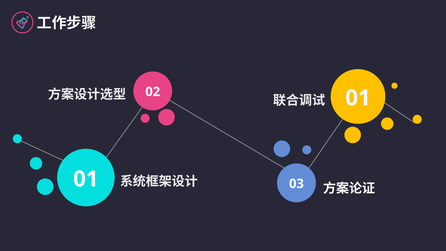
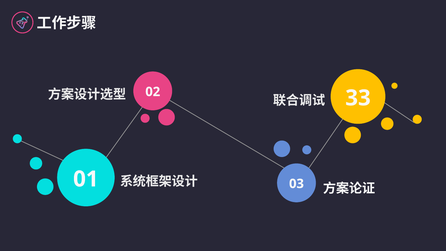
01: 01 -> 33 (358, 98)
